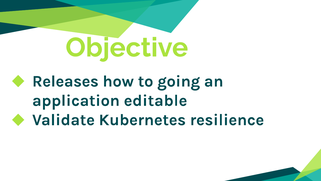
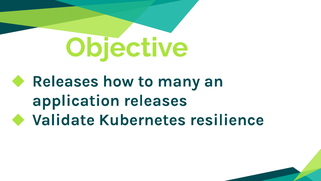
going: going -> many (179, 81)
application editable: editable -> releases (156, 100)
